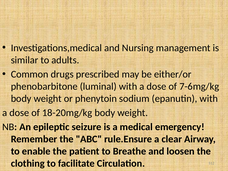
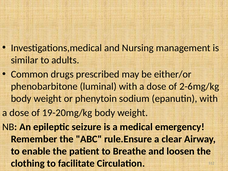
7-6mg/kg: 7-6mg/kg -> 2-6mg/kg (199, 86)
18-20mg/kg: 18-20mg/kg -> 19-20mg/kg (67, 113)
